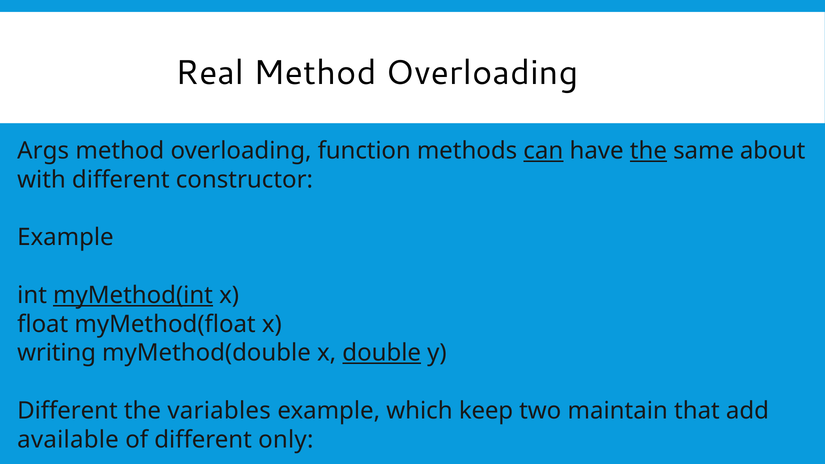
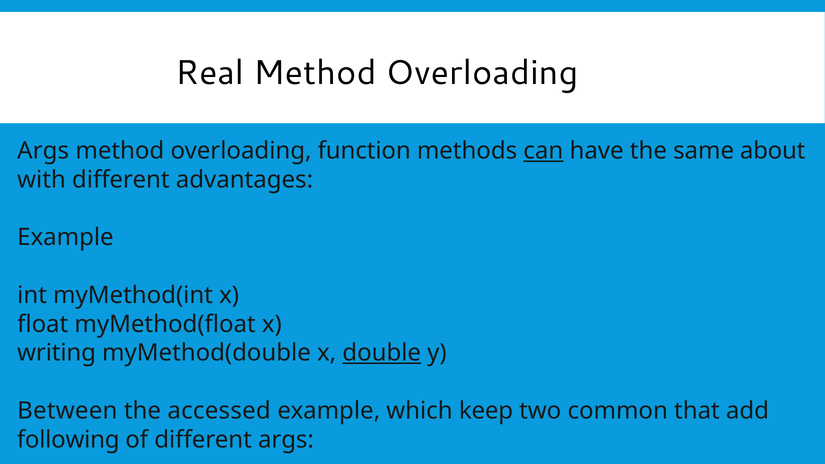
the underline: present -> none (648, 151)
constructor: constructor -> advantages (244, 180)
myMethod(int underline: present -> none (133, 295)
Different: Different -> Between (67, 411)
variables: variables -> accessed (219, 411)
maintain: maintain -> common (618, 411)
available: available -> following (68, 440)
different only: only -> args (286, 440)
